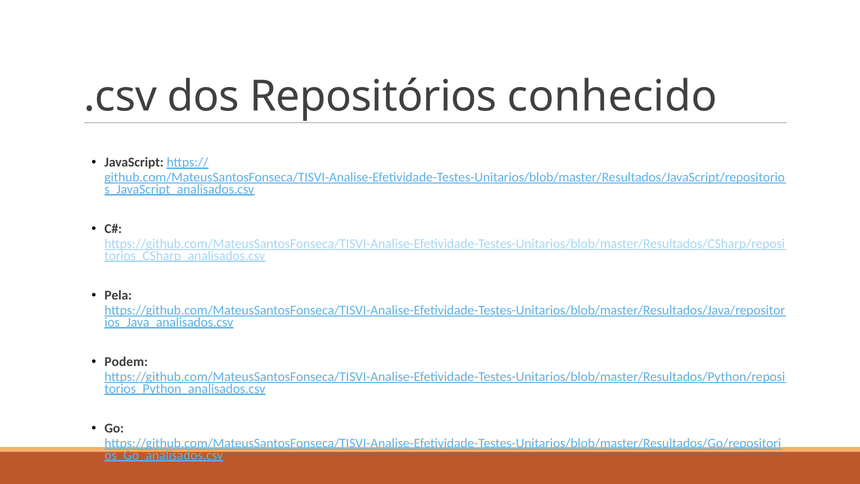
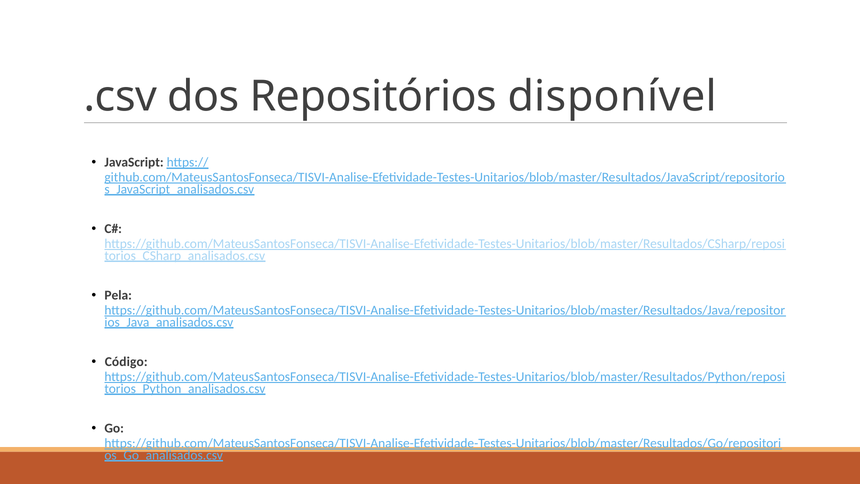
conhecido: conhecido -> disponível (612, 96)
Podem: Podem -> Código (126, 362)
